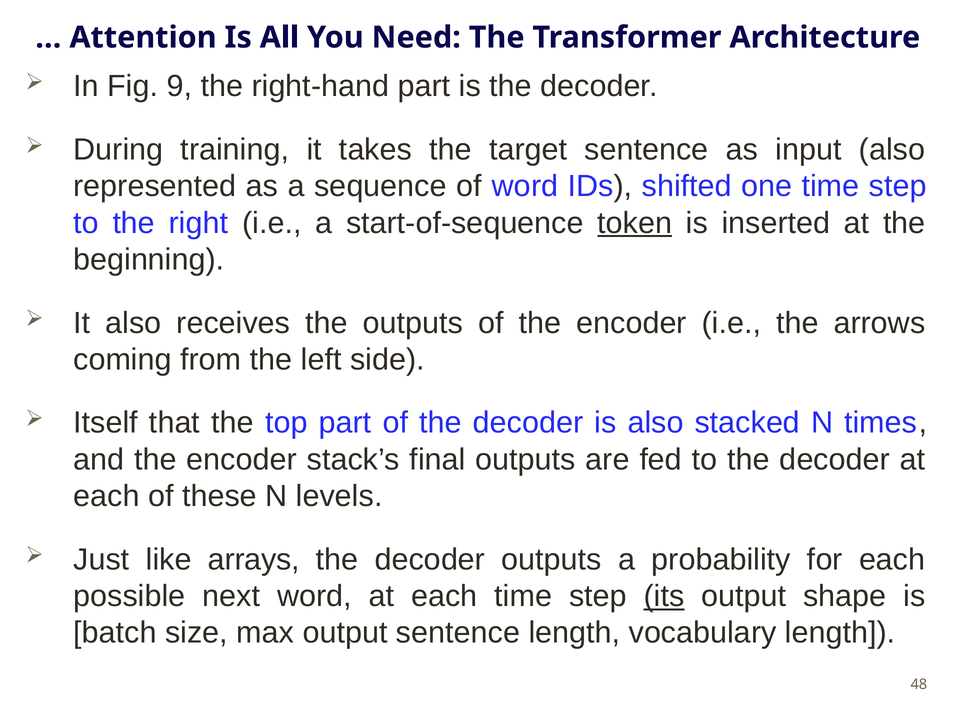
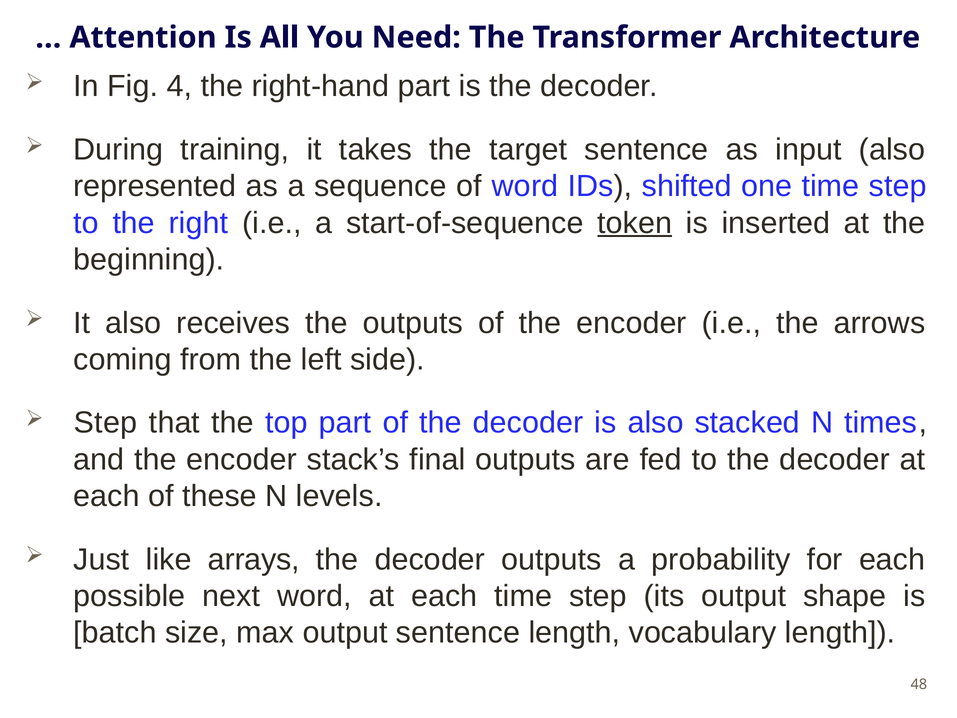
9: 9 -> 4 (179, 86)
Itself: Itself -> Step (105, 423)
its underline: present -> none (664, 596)
